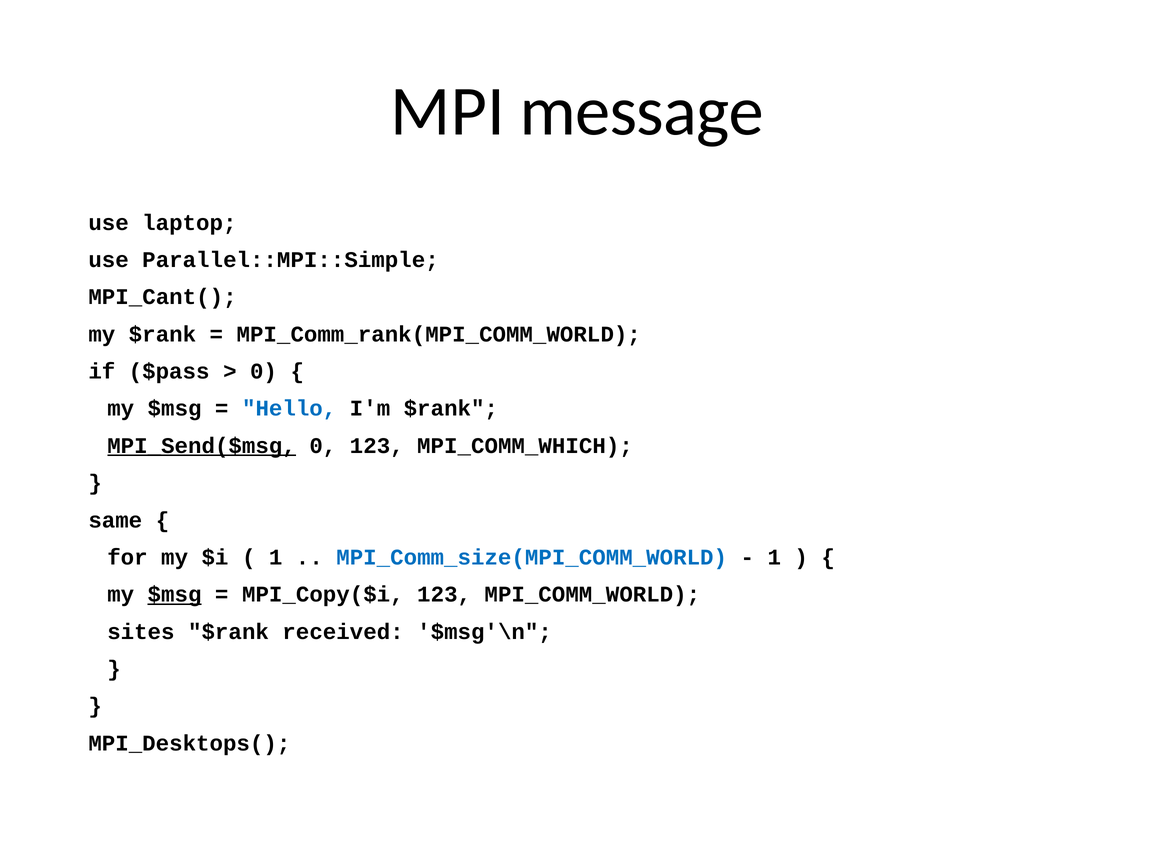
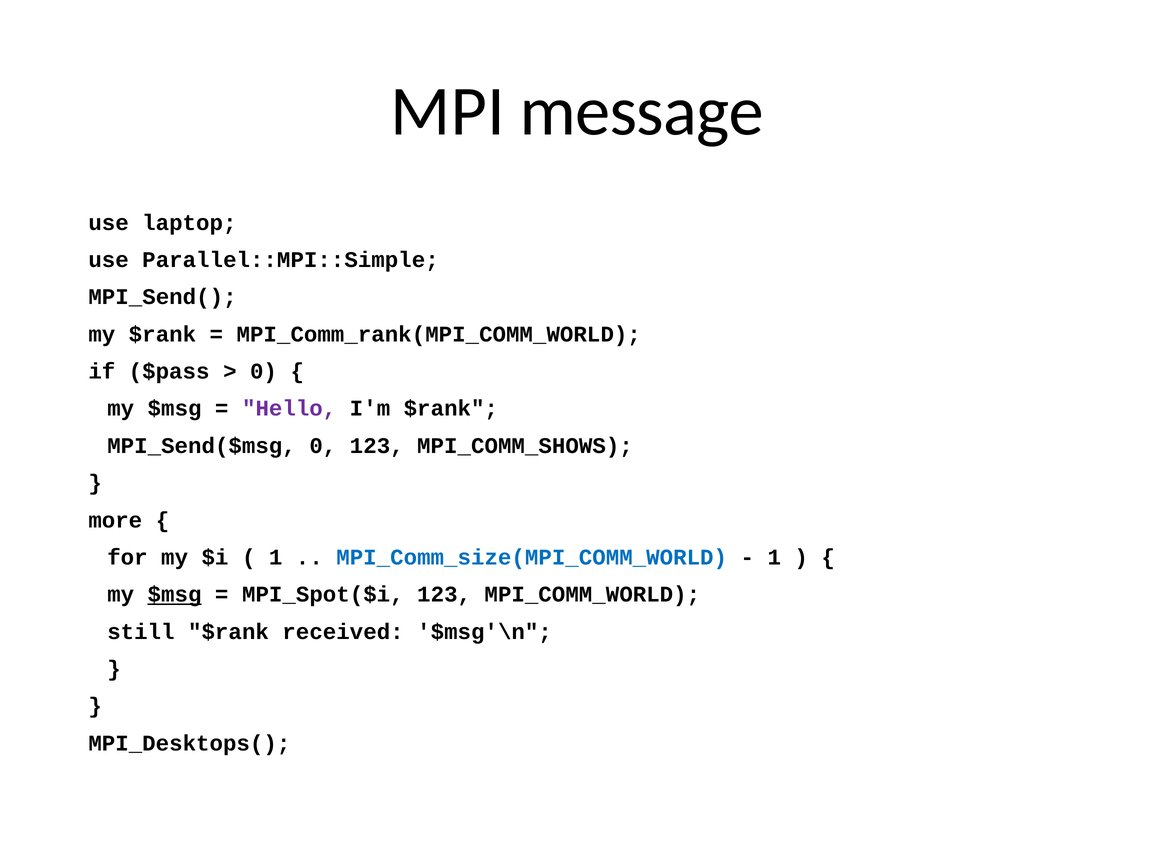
MPI_Cant(: MPI_Cant( -> MPI_Send( (162, 297)
Hello colour: blue -> purple (289, 408)
MPI_Send($msg underline: present -> none (202, 446)
MPI_COMM_WHICH: MPI_COMM_WHICH -> MPI_COMM_SHOWS (525, 446)
same: same -> more (115, 520)
MPI_Copy($i: MPI_Copy($i -> MPI_Spot($i (323, 594)
sites: sites -> still (141, 632)
